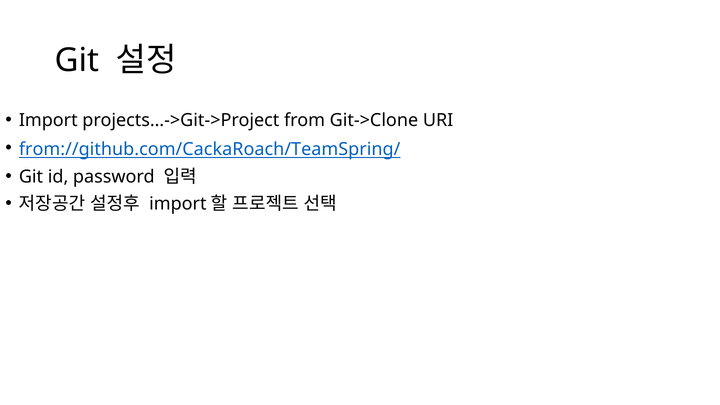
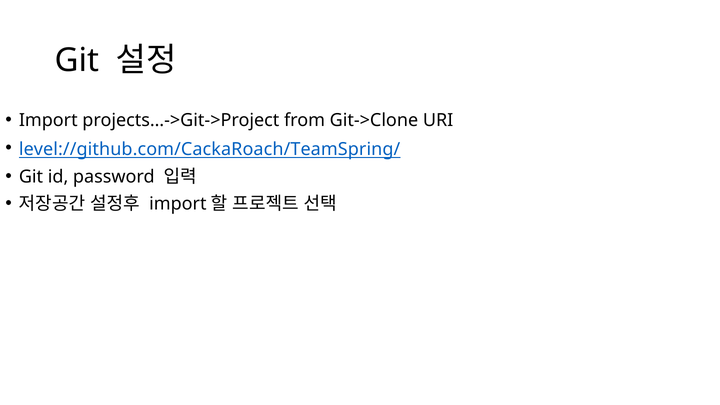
from://github.com/CackaRoach/TeamSpring/: from://github.com/CackaRoach/TeamSpring/ -> level://github.com/CackaRoach/TeamSpring/ (210, 149)
